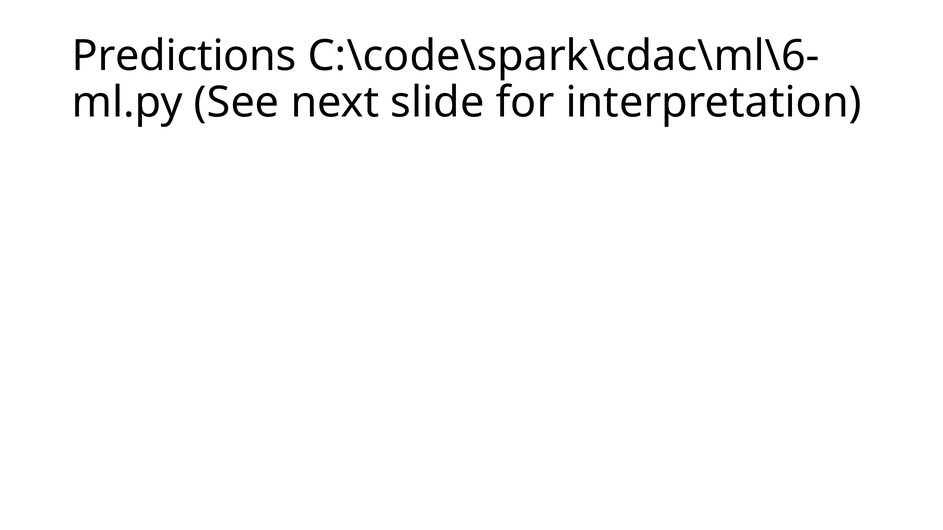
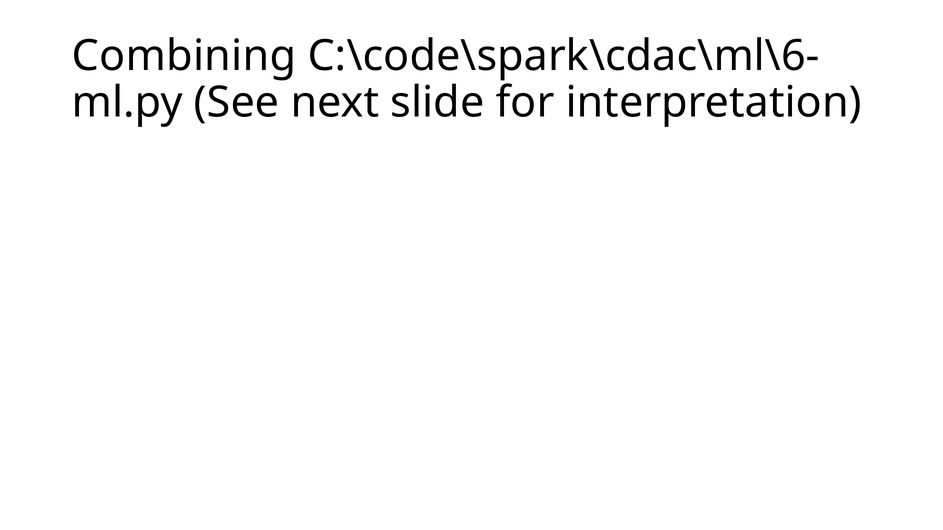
Predictions: Predictions -> Combining (184, 56)
